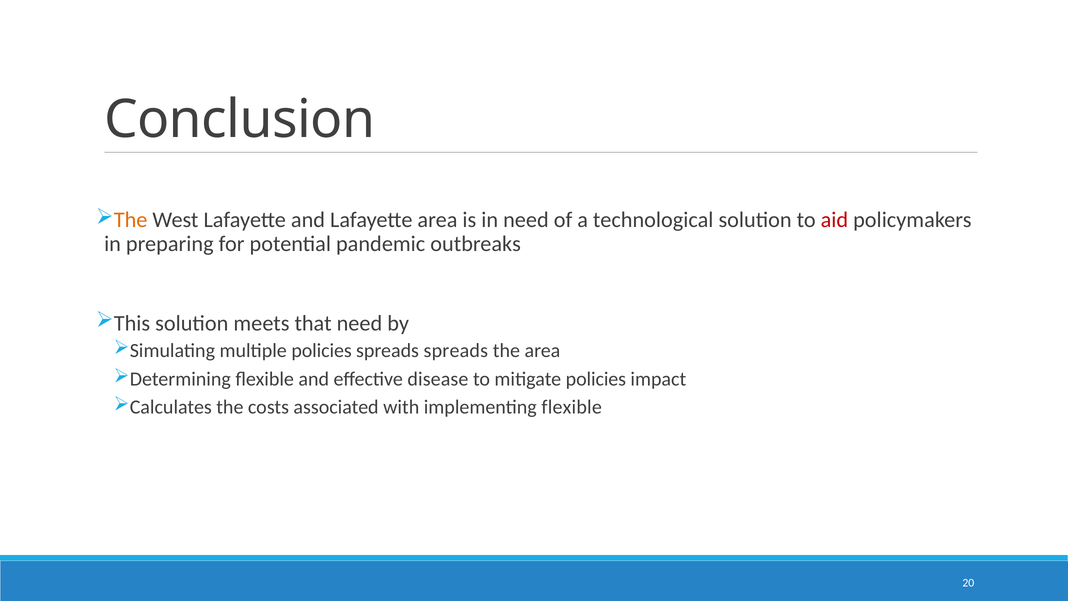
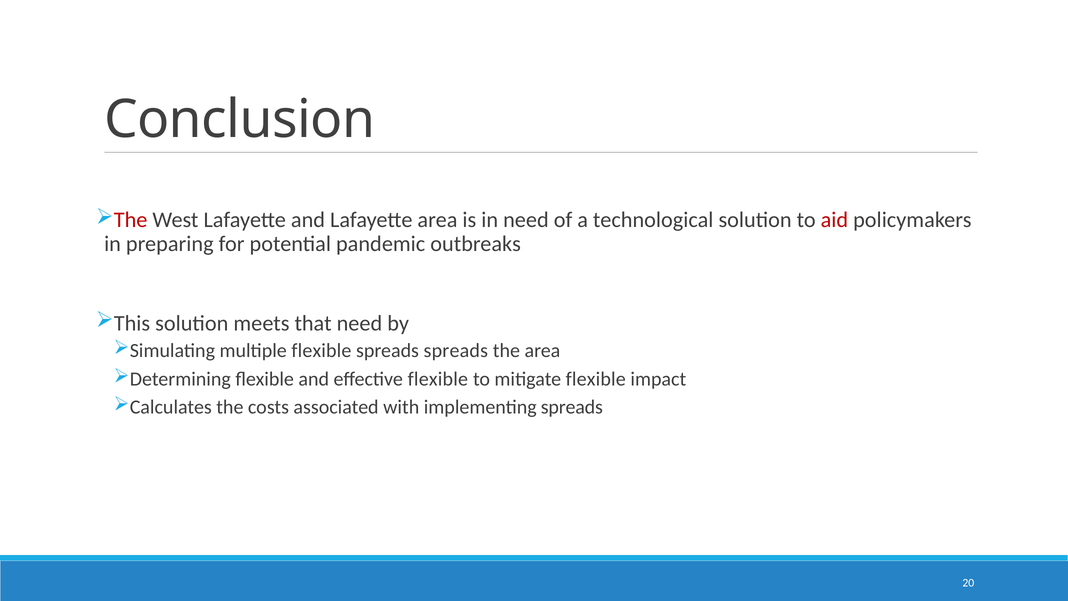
The colour: orange -> red (131, 220)
multiple policies: policies -> flexible (321, 350)
effective disease: disease -> flexible (438, 379)
mitigate policies: policies -> flexible (596, 379)
implementing flexible: flexible -> spreads (572, 407)
